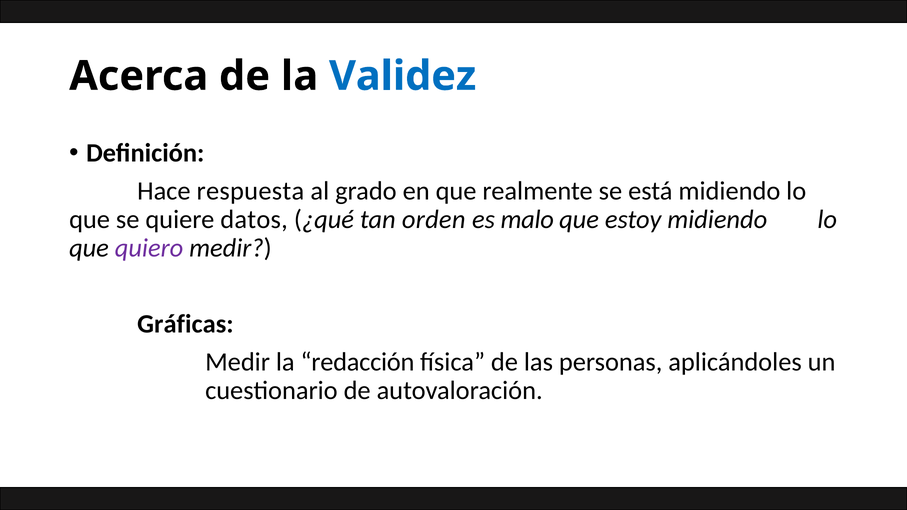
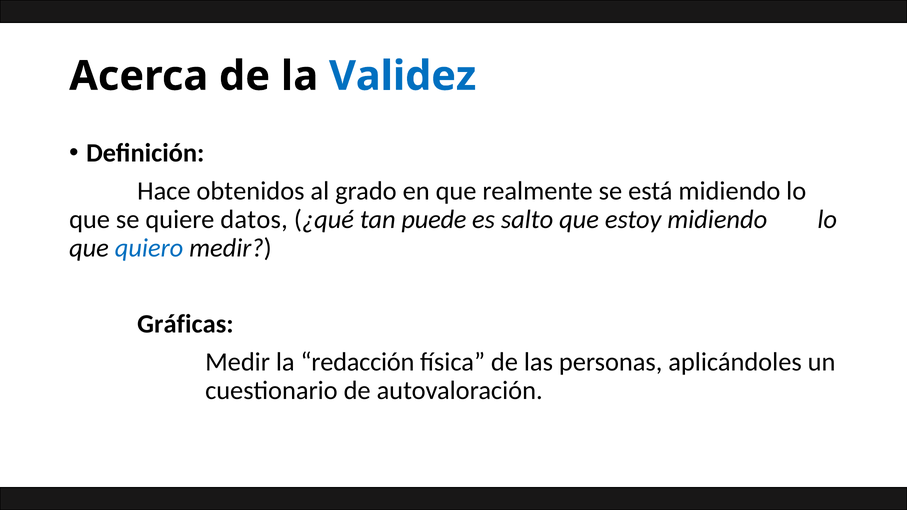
respuesta: respuesta -> obtenidos (251, 191)
orden: orden -> puede (434, 220)
malo: malo -> salto (527, 220)
quiero colour: purple -> blue (149, 248)
